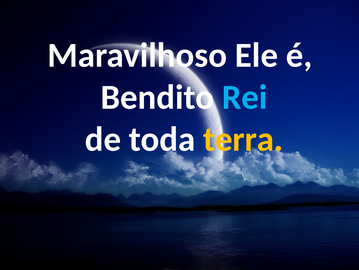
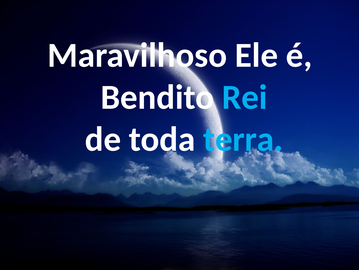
terra colour: yellow -> light blue (243, 139)
